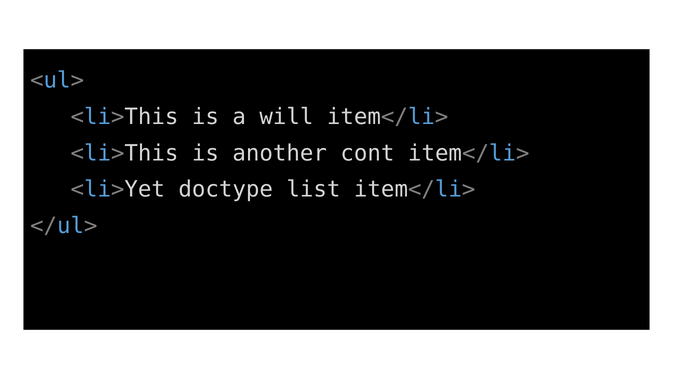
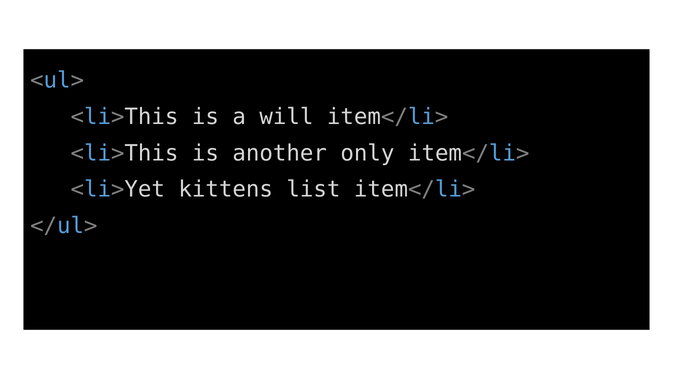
cont: cont -> only (367, 153)
doctype: doctype -> kittens (226, 189)
